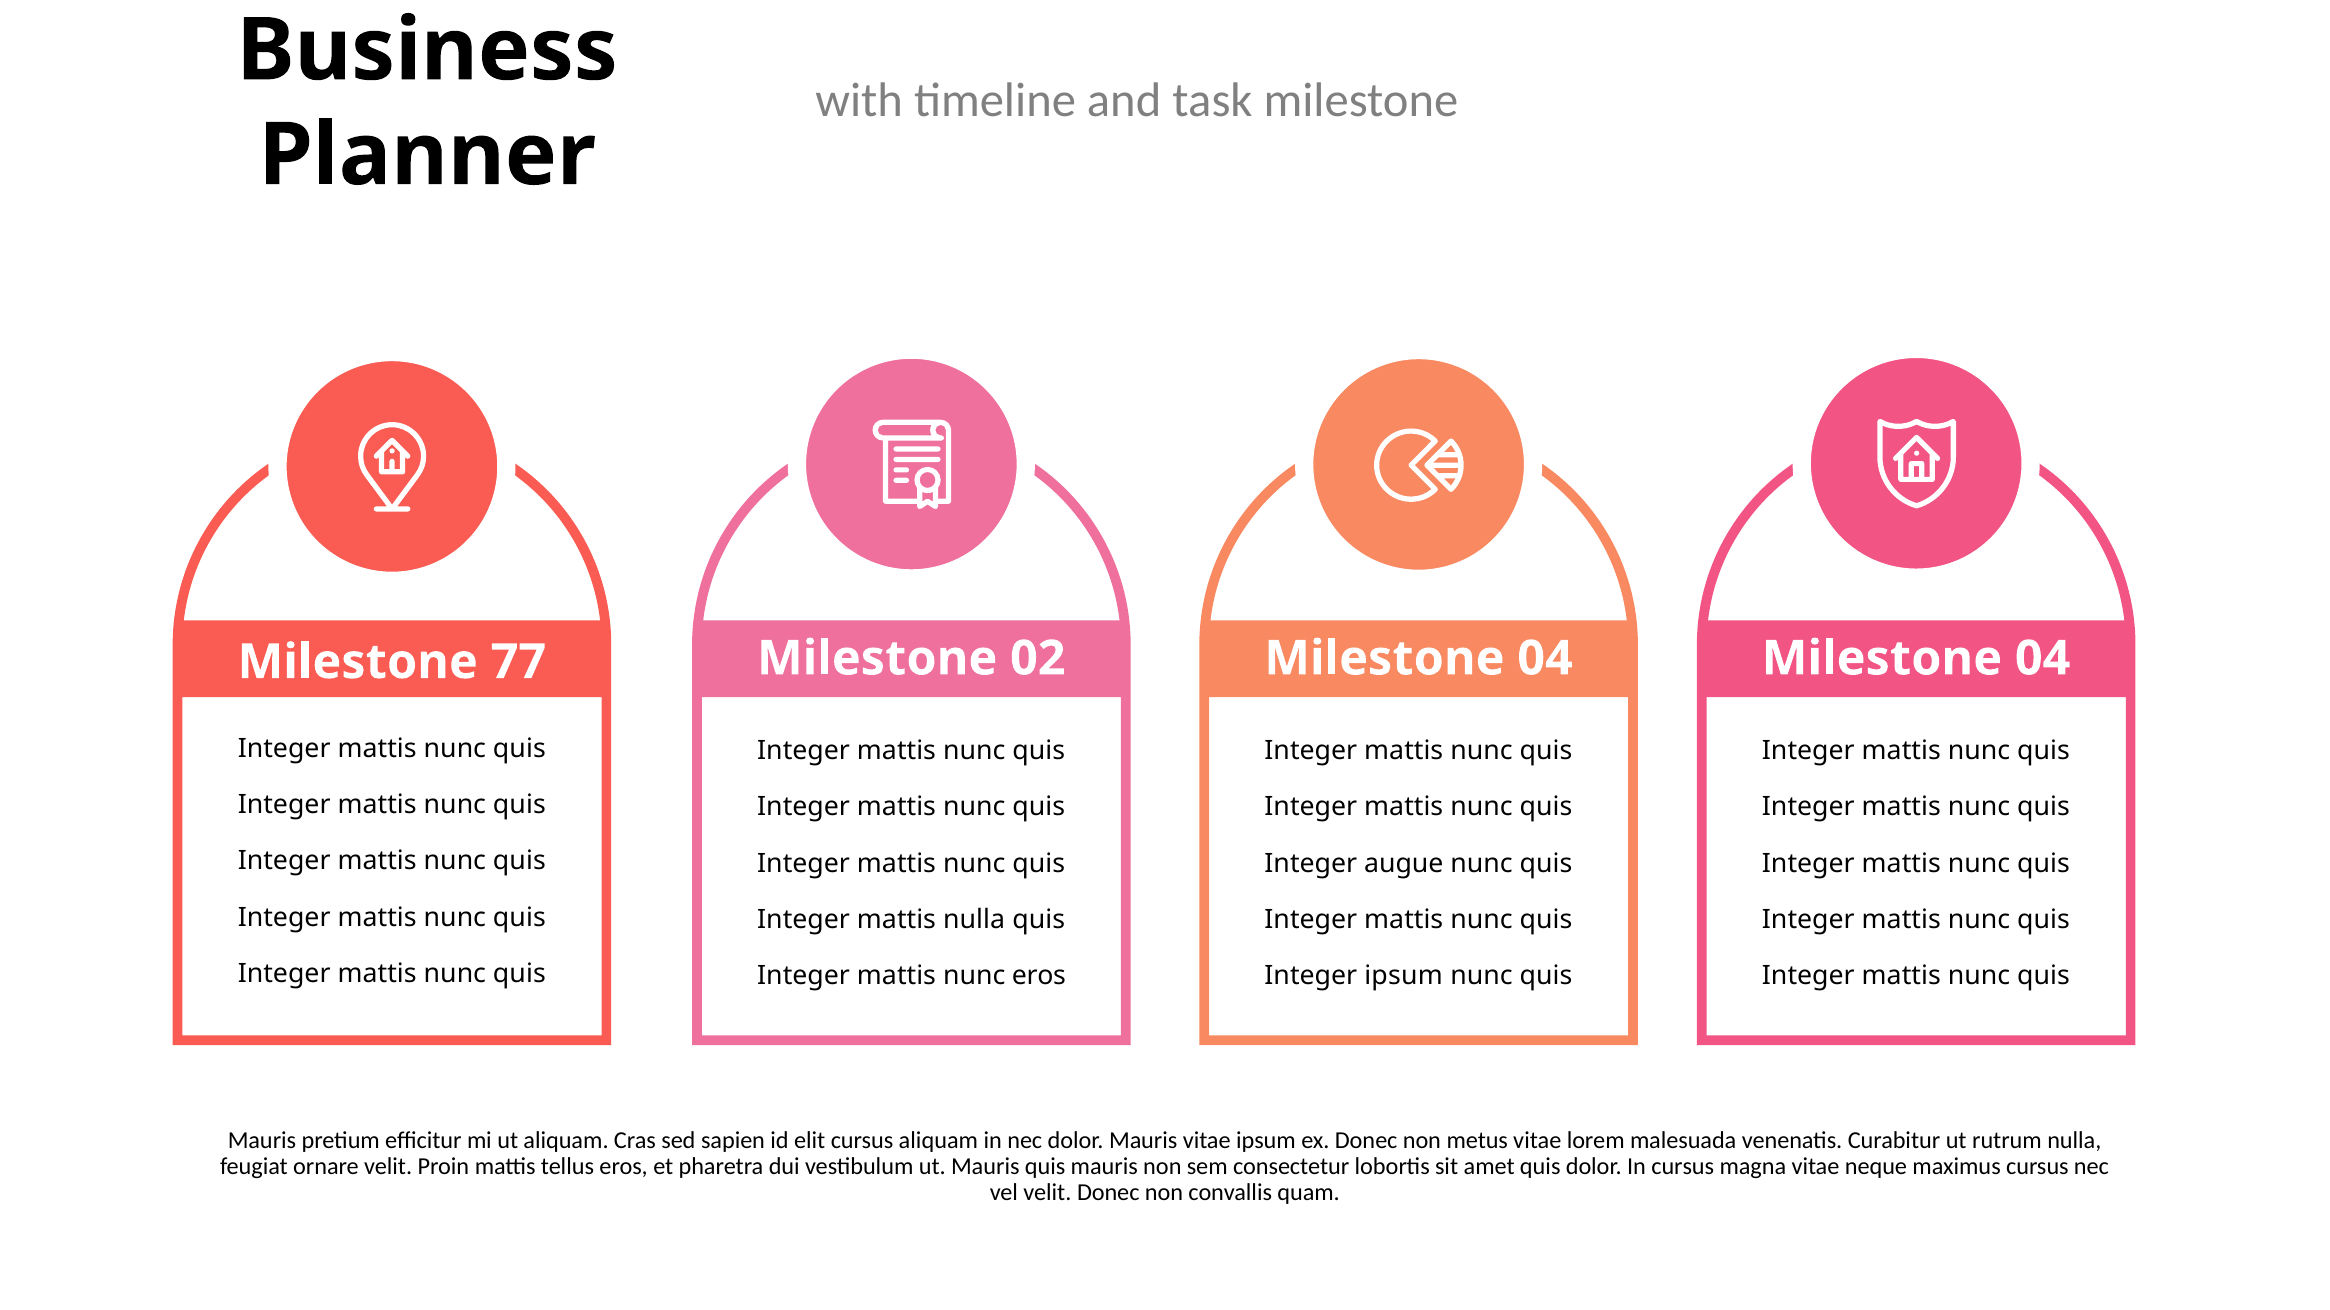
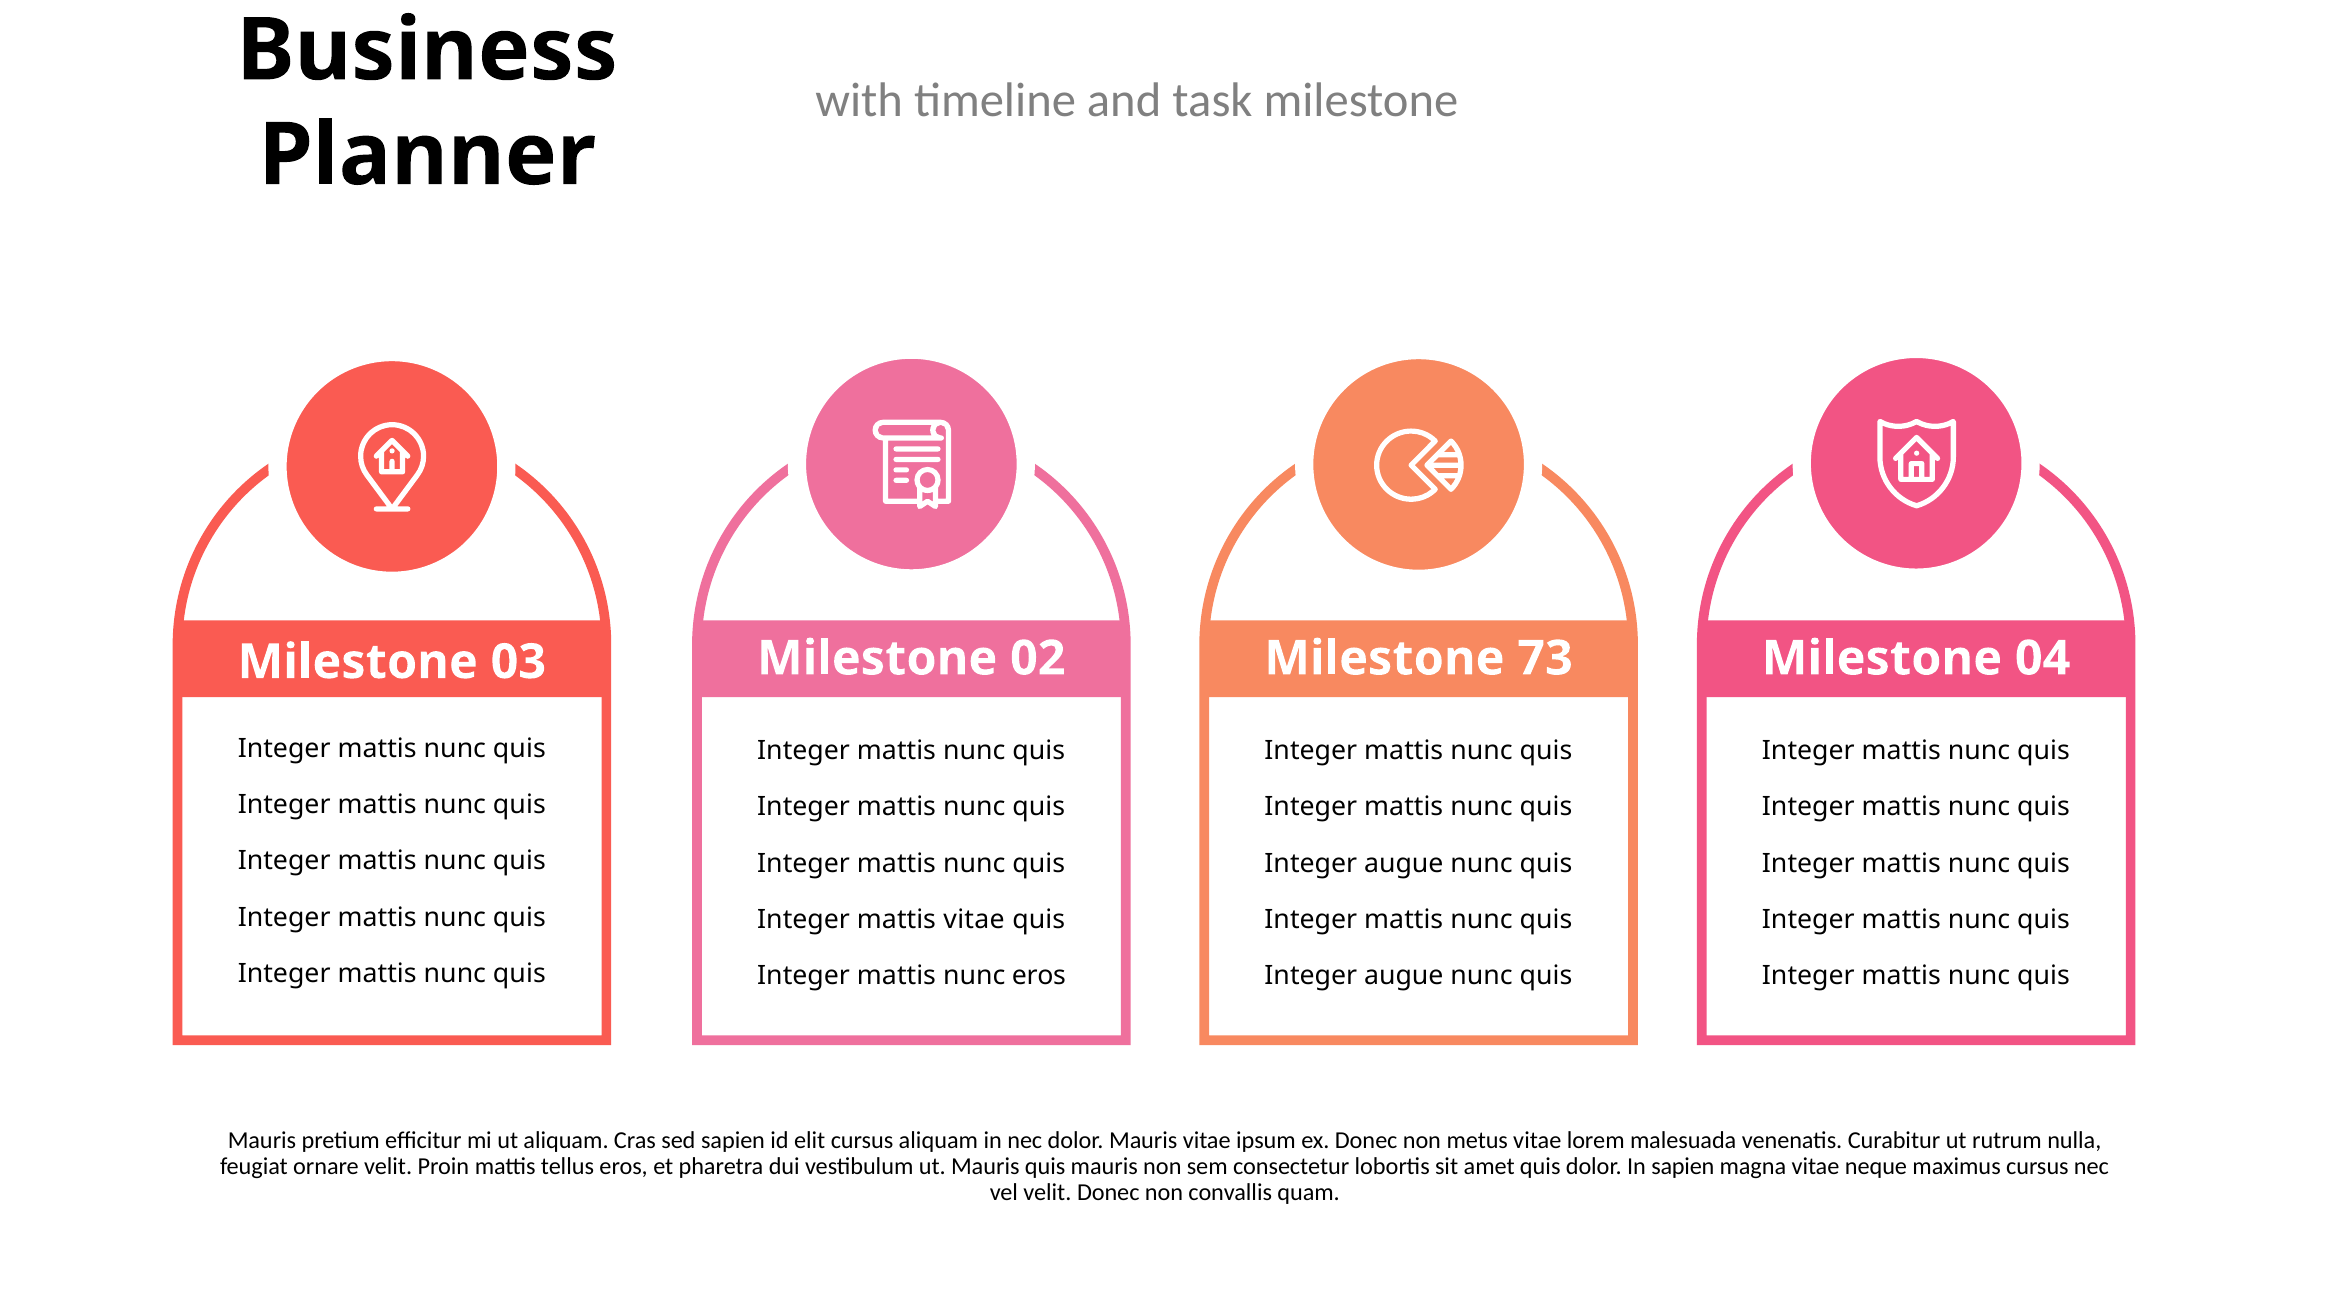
04: 04 -> 73 (1545, 659)
77: 77 -> 03 (518, 662)
mattis nulla: nulla -> vitae (974, 920)
ipsum: ipsum -> augue (1404, 976)
In cursus: cursus -> sapien (1683, 1167)
